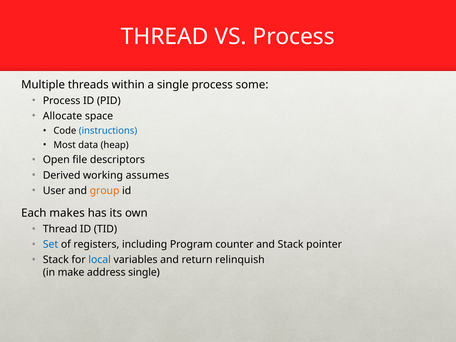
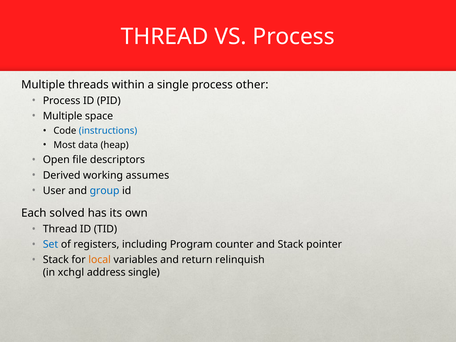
some: some -> other (252, 85)
Allocate: Allocate -> Multiple (63, 116)
group colour: orange -> blue (105, 191)
makes: makes -> solved (67, 213)
local colour: blue -> orange (100, 260)
make: make -> xchgl (71, 272)
